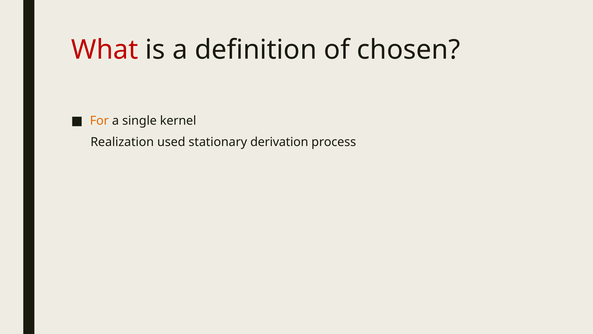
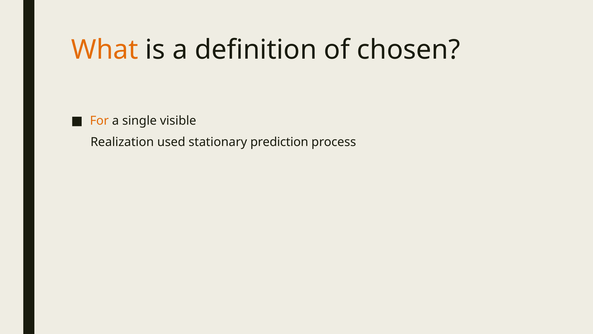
What colour: red -> orange (105, 50)
kernel: kernel -> visible (178, 120)
derivation: derivation -> prediction (279, 142)
